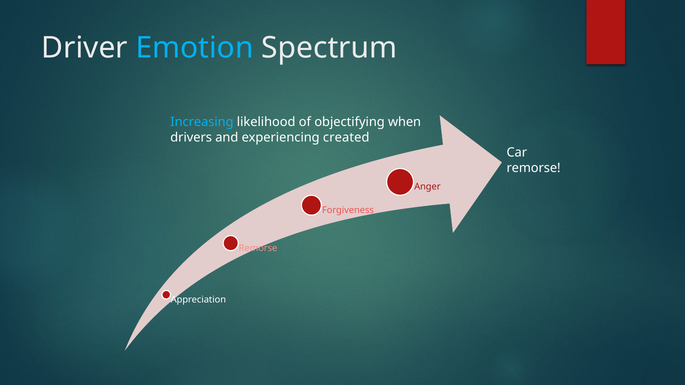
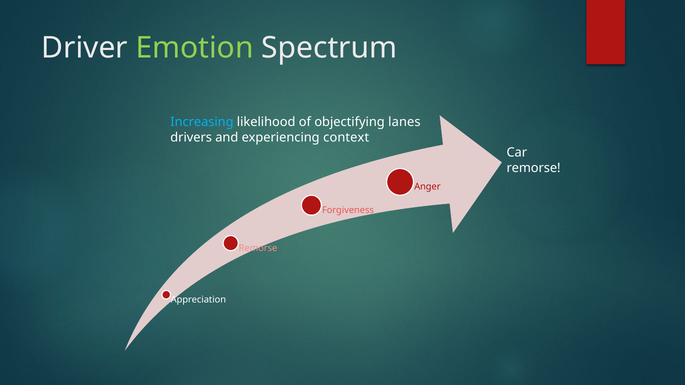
Emotion colour: light blue -> light green (195, 48)
when: when -> lanes (404, 122)
created: created -> context (346, 138)
